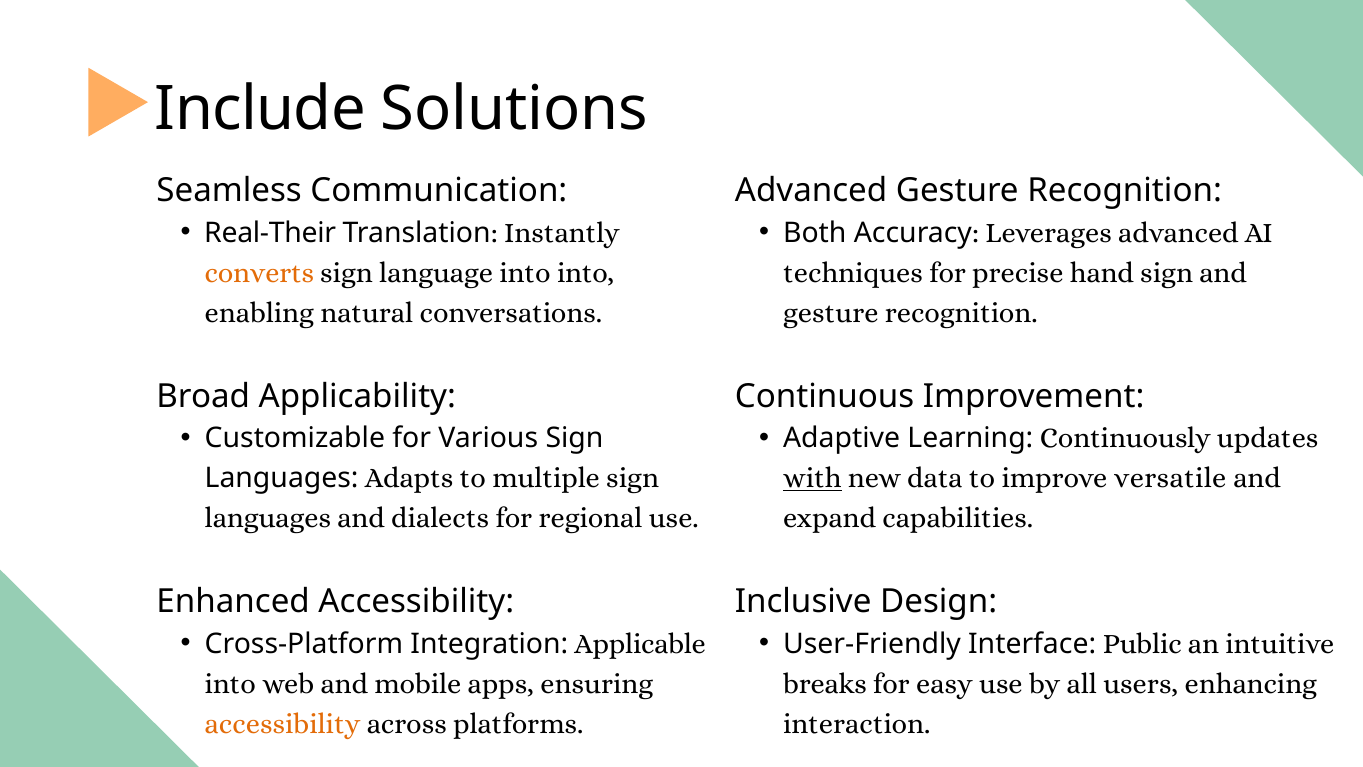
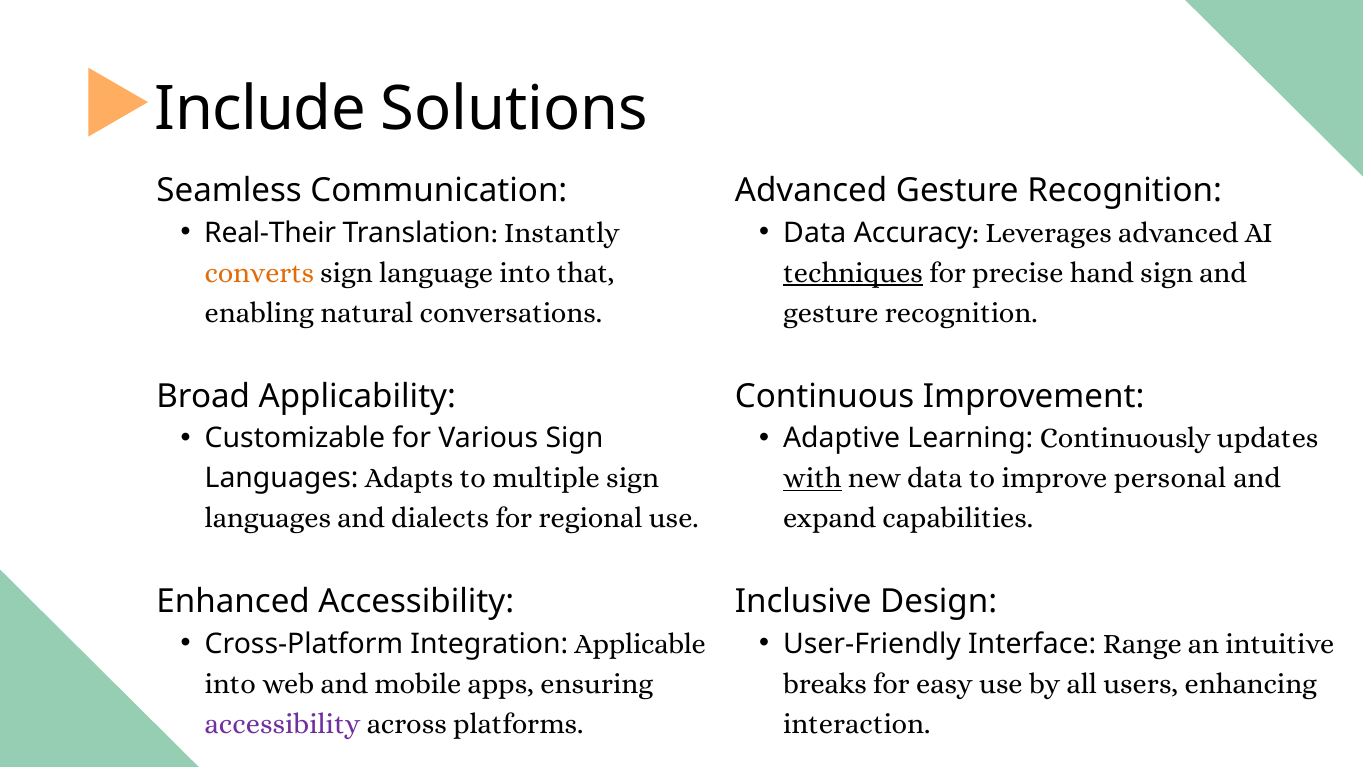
Both: Both -> Data (815, 233)
into into: into -> that (586, 273)
techniques underline: none -> present (853, 273)
versatile: versatile -> personal (1170, 478)
Public: Public -> Range (1142, 644)
accessibility colour: orange -> purple (283, 723)
